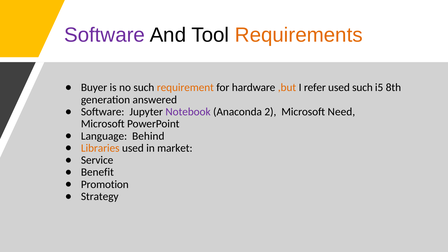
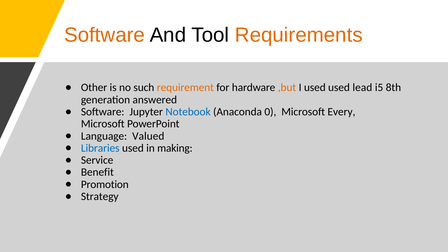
Software colour: purple -> orange (105, 35)
Buyer: Buyer -> Other (94, 88)
I refer: refer -> used (315, 88)
used such: such -> lead (362, 88)
Notebook colour: purple -> blue (188, 112)
2: 2 -> 0 (270, 112)
Need: Need -> Every (341, 112)
Behind: Behind -> Valued (148, 136)
Libraries colour: orange -> blue (100, 148)
market: market -> making (175, 148)
